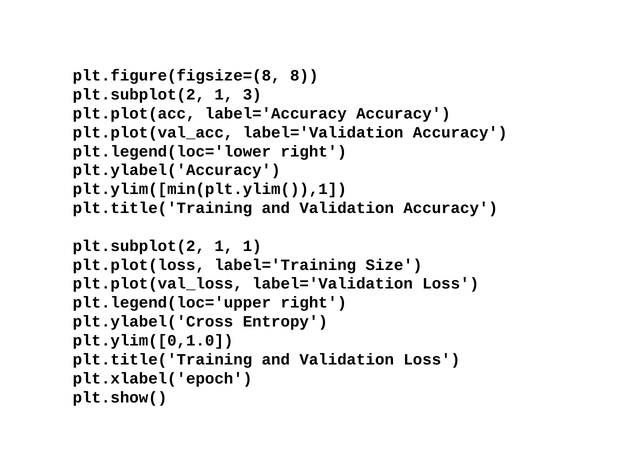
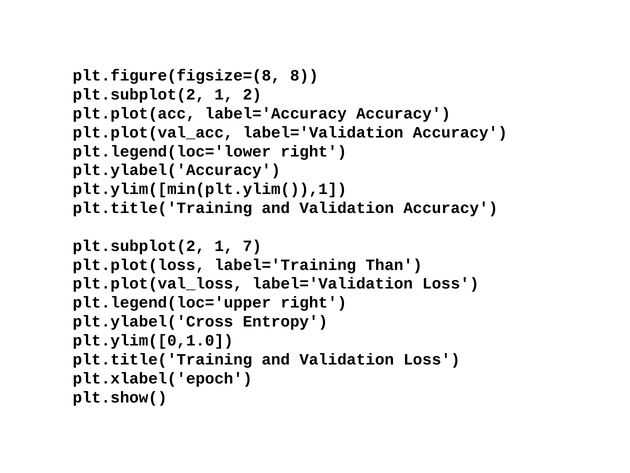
3: 3 -> 2 (252, 94)
1 1: 1 -> 7 (252, 246)
Size: Size -> Than (394, 265)
